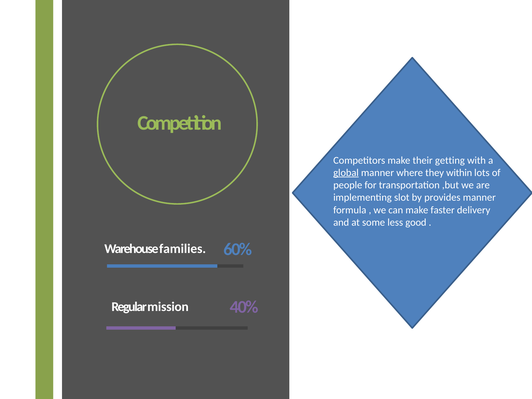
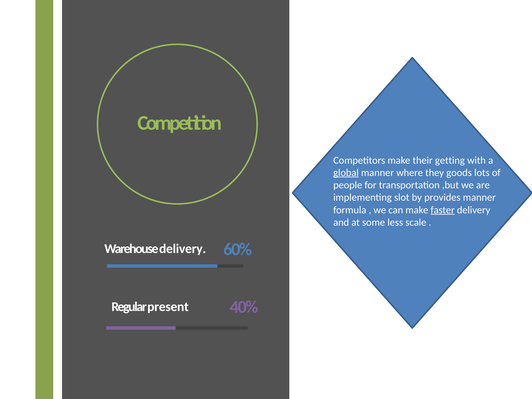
within: within -> goods (459, 173)
faster underline: none -> present (443, 210)
good: good -> scale (416, 222)
Warehouse families: families -> delivery (183, 249)
mission: mission -> present (168, 307)
